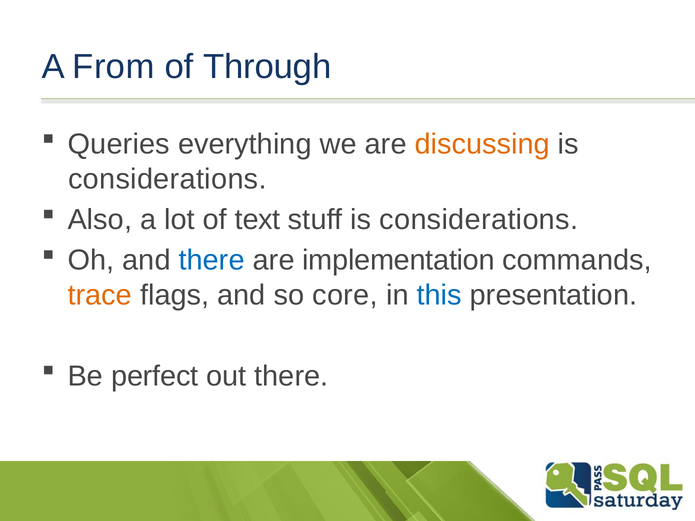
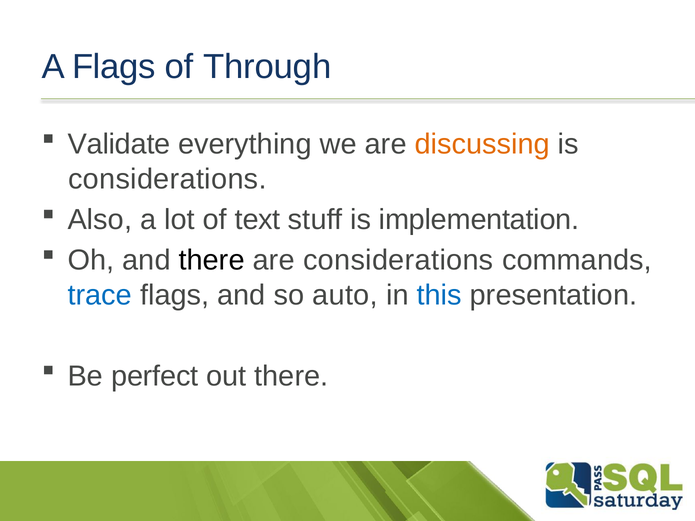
A From: From -> Flags (114, 67)
Queries: Queries -> Validate (119, 144)
stuff is considerations: considerations -> implementation (479, 220)
there colour: blue -> black (212, 260)
are implementation: implementation -> considerations (398, 260)
trace colour: orange -> blue (100, 295)
core: core -> auto (345, 295)
